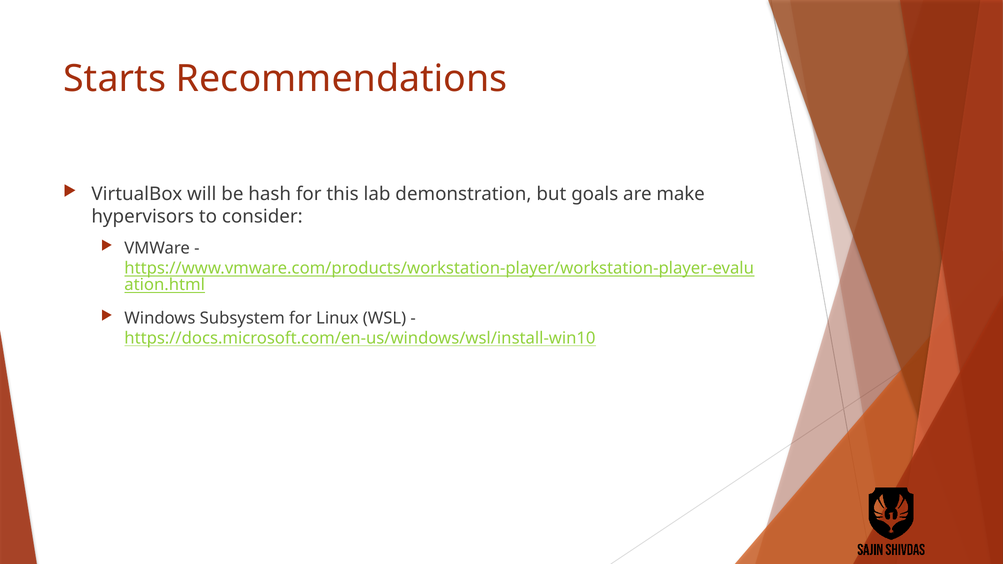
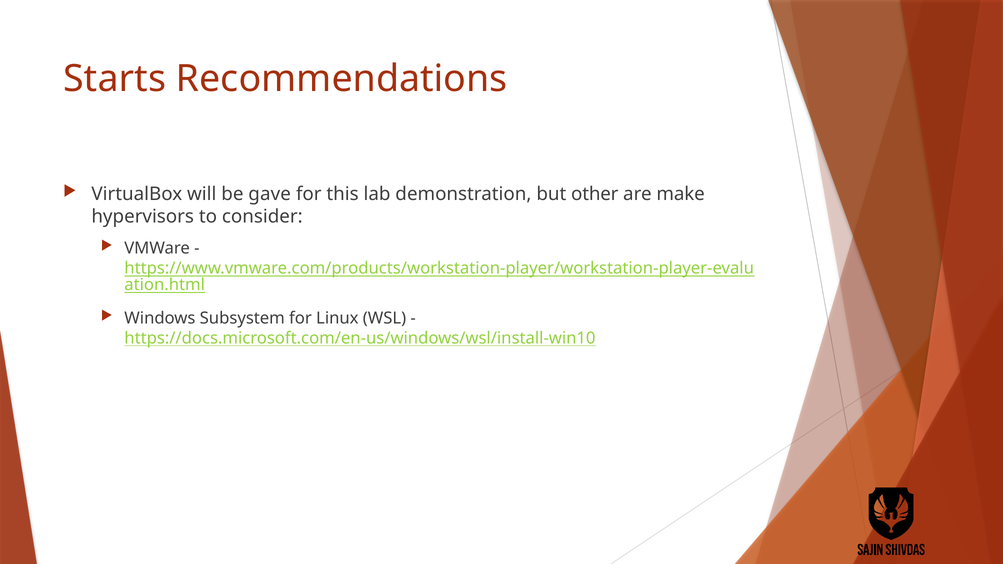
hash: hash -> gave (270, 194)
goals: goals -> other (595, 194)
